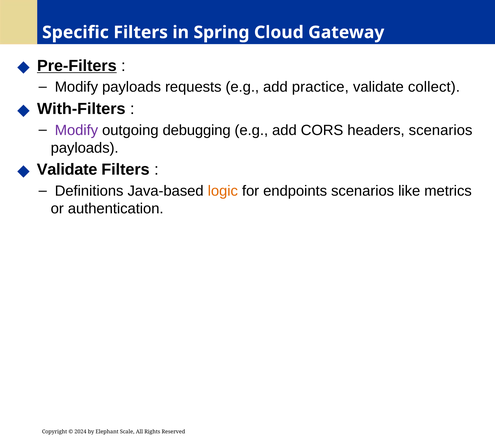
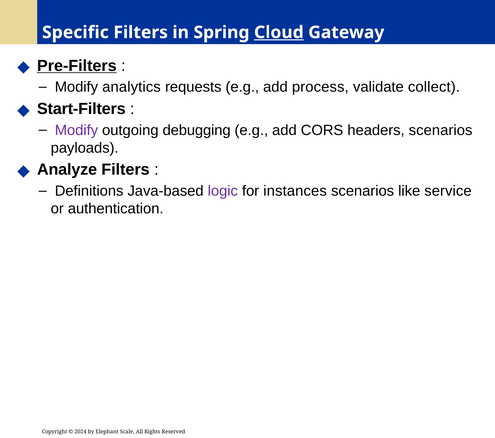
Cloud underline: none -> present (279, 32)
Modify payloads: payloads -> analytics (131, 87)
practice: practice -> process (320, 87)
With-Filters: With-Filters -> Start-Filters (81, 109)
Validate: Validate -> Analyze (67, 170)
logic colour: orange -> purple (223, 191)
endpoints: endpoints -> instances (295, 191)
metrics: metrics -> service (448, 191)
